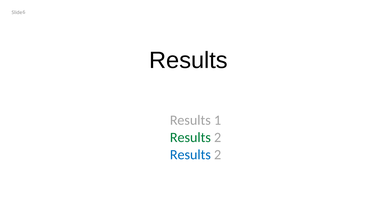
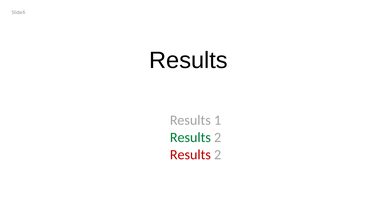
Results colour: blue -> red (190, 155)
